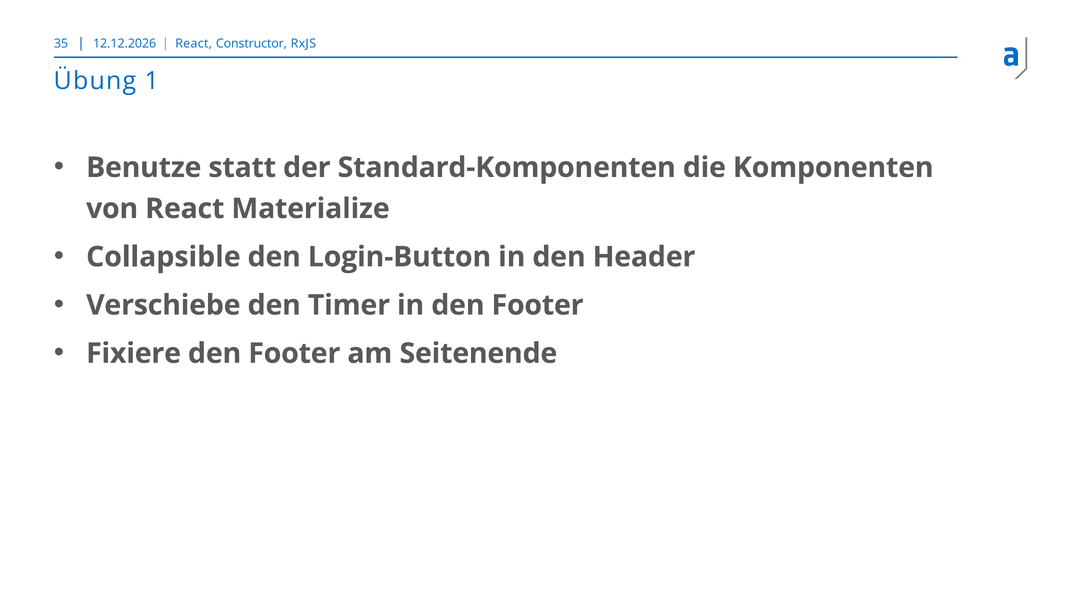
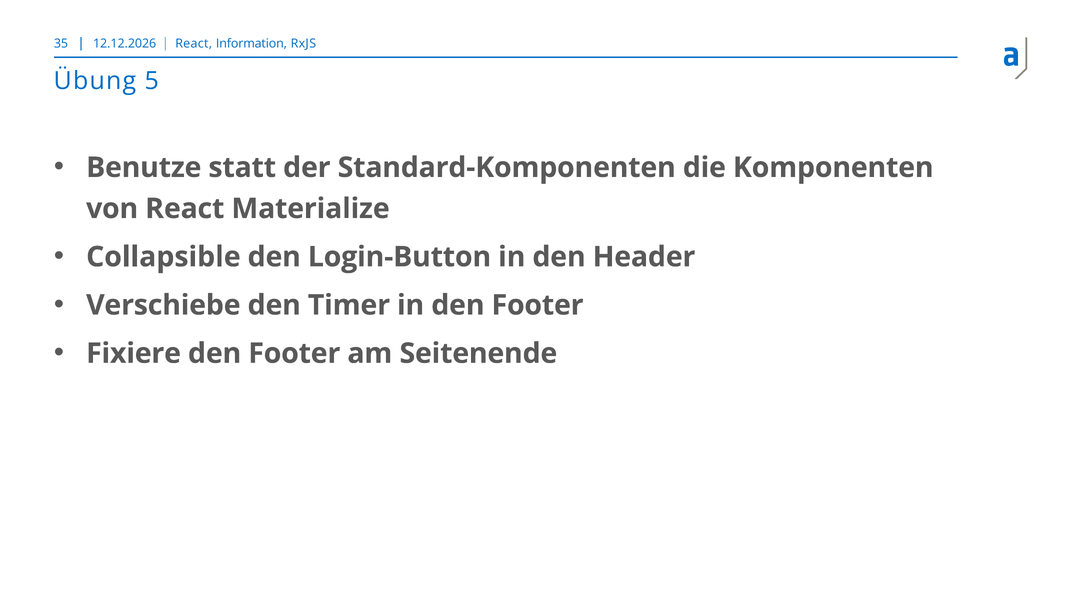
Constructor: Constructor -> Information (251, 44)
1: 1 -> 5 (152, 81)
